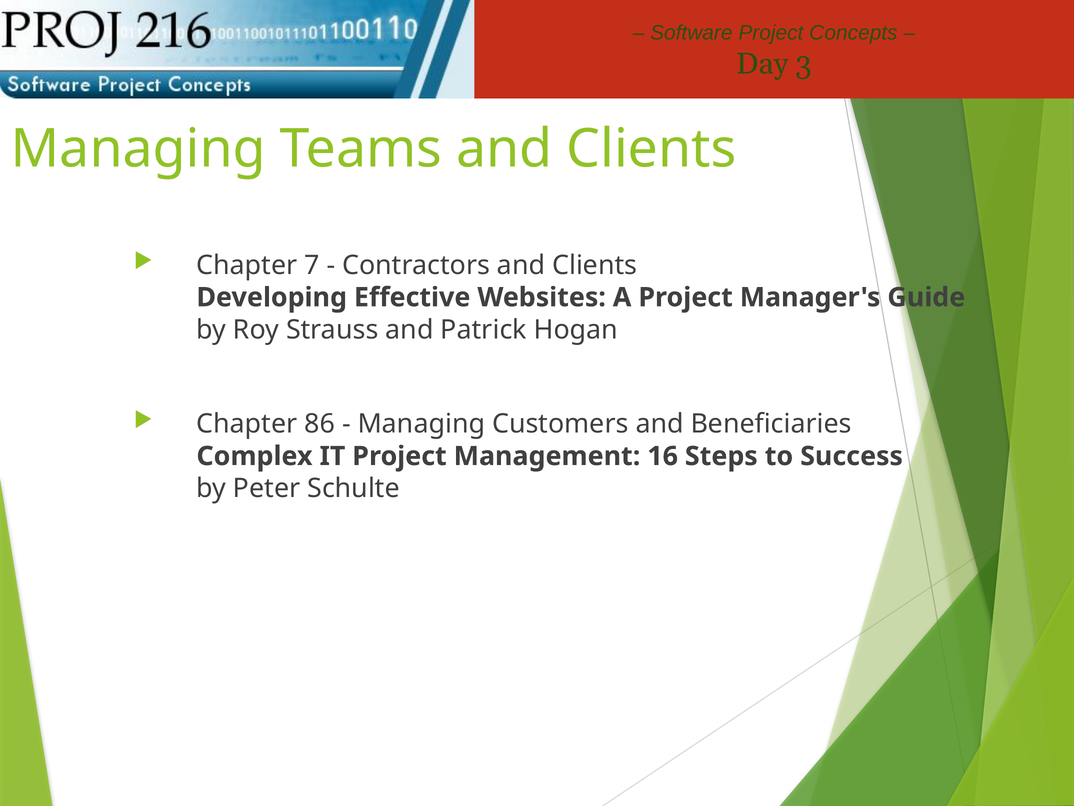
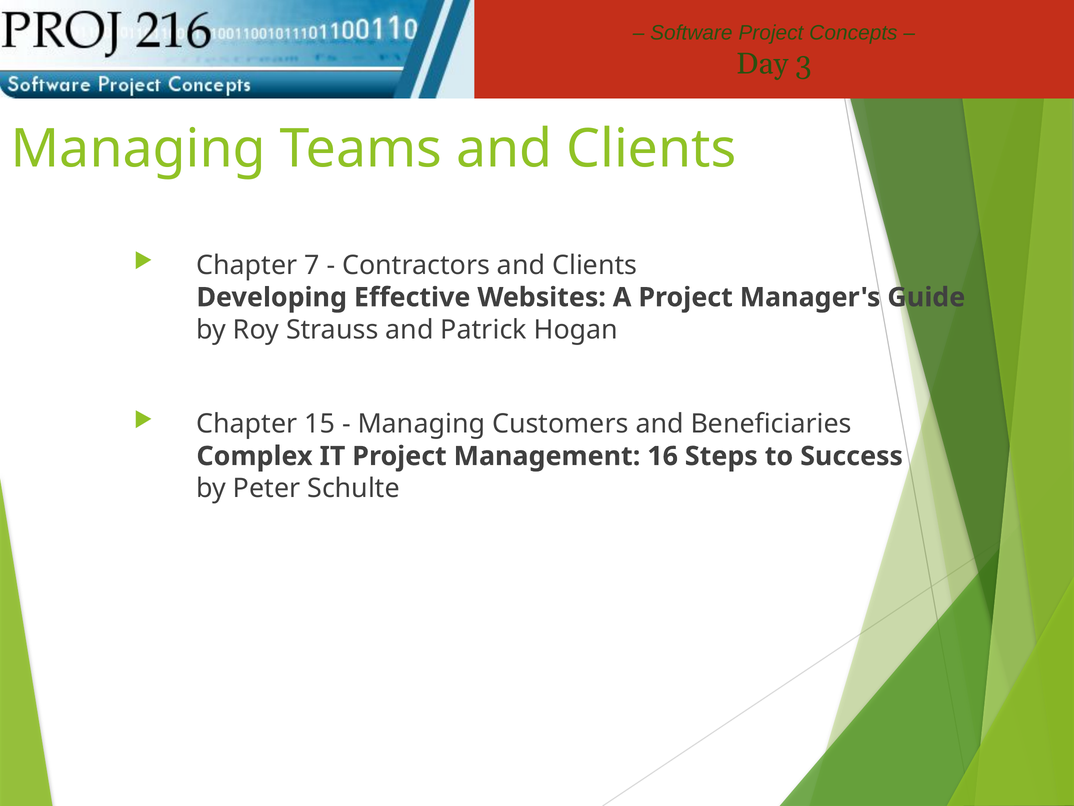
86: 86 -> 15 (320, 424)
